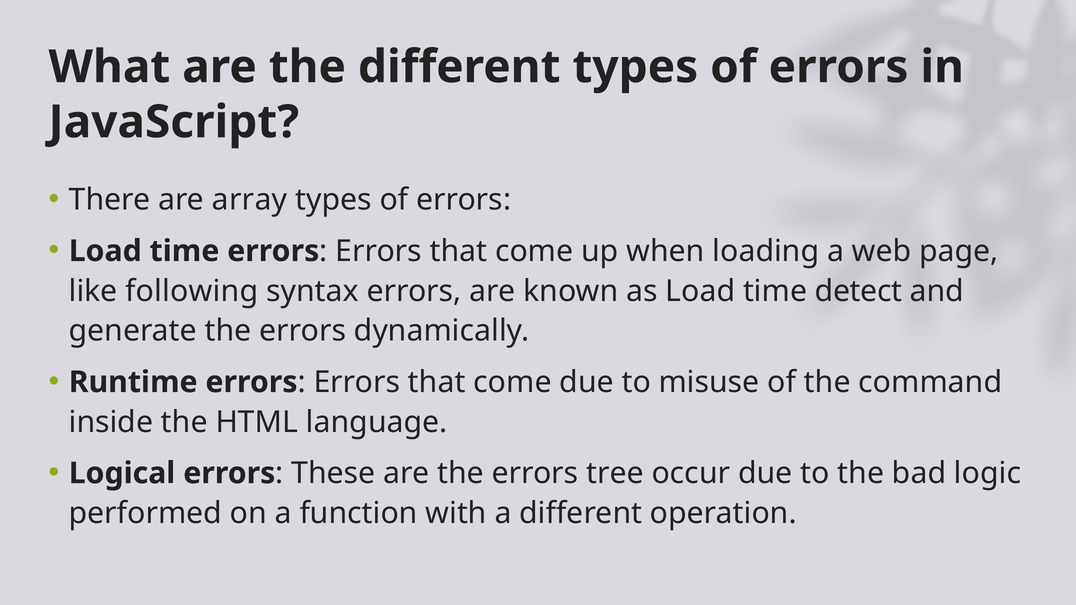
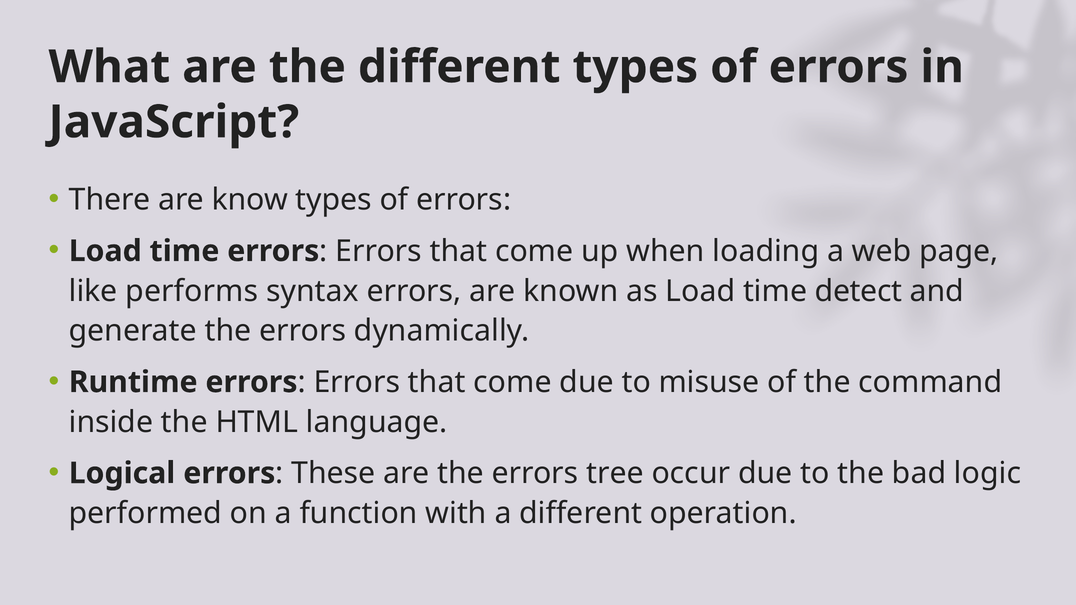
array: array -> know (250, 200)
following: following -> performs (192, 291)
